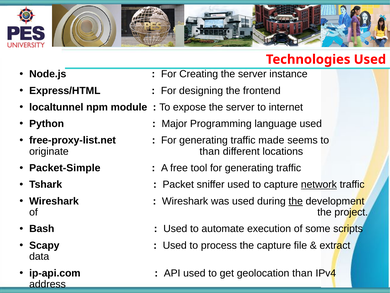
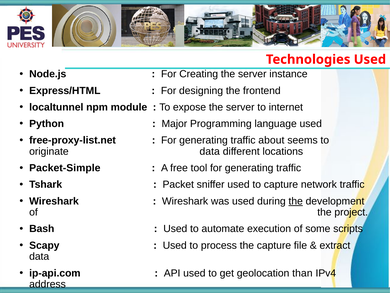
made: made -> about (271, 140)
originate than: than -> data (210, 151)
network underline: present -> none (319, 184)
